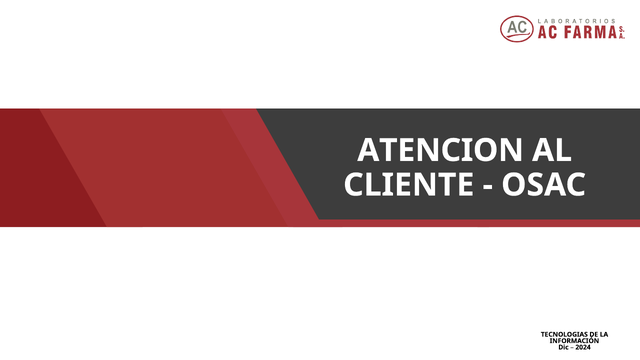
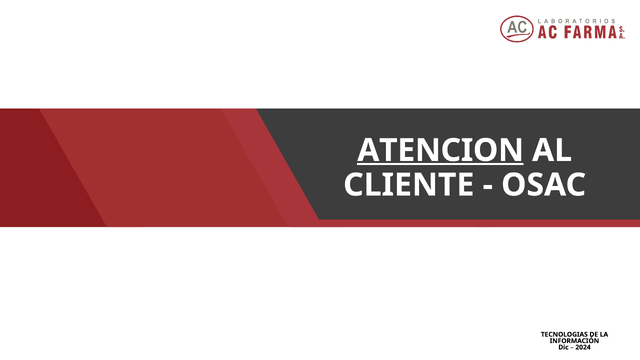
ATENCION underline: none -> present (441, 150)
